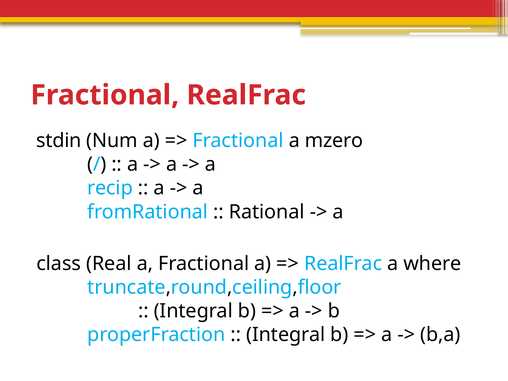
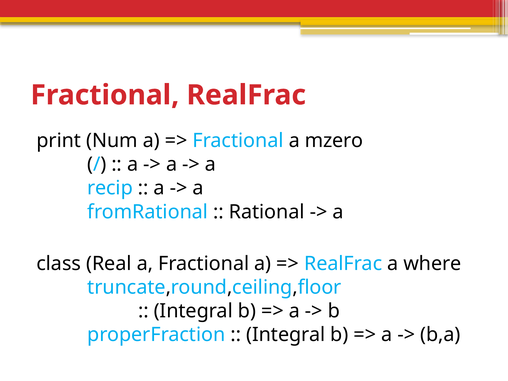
stdin: stdin -> print (59, 141)
